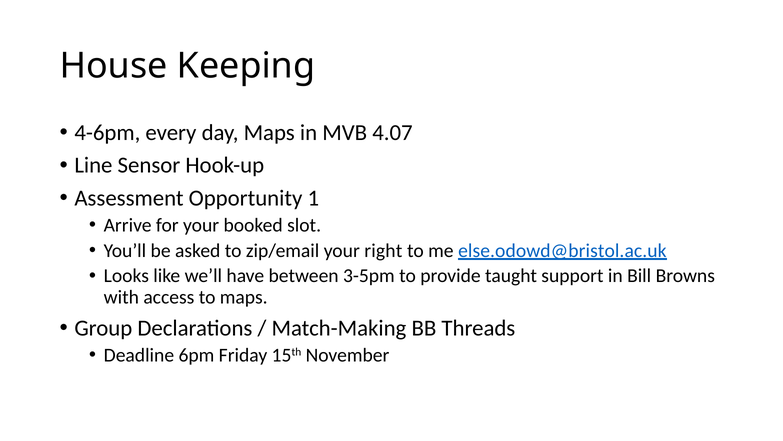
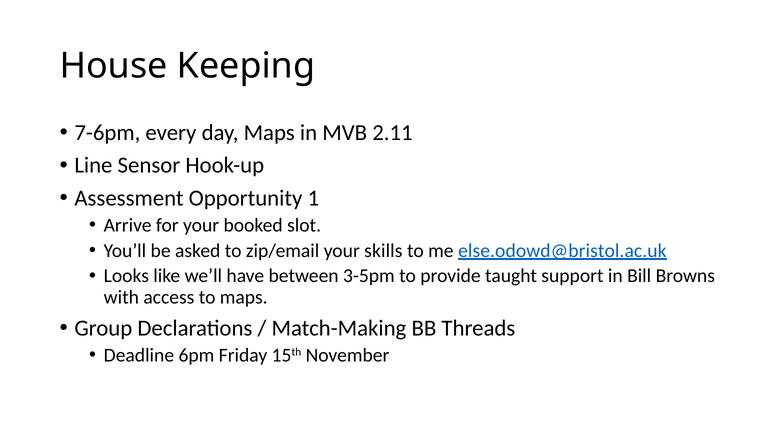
4-6pm: 4-6pm -> 7-6pm (107, 132)
4.07: 4.07 -> 2.11 (392, 132)
right: right -> skills (383, 250)
